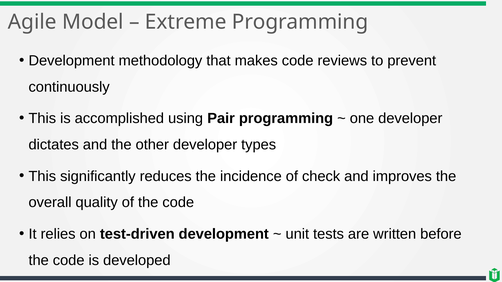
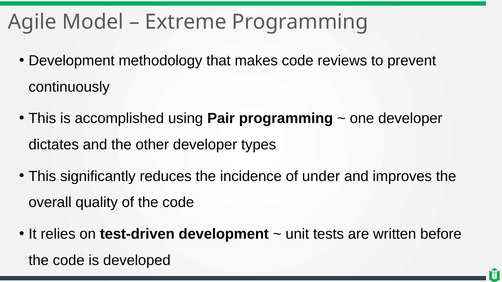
check: check -> under (321, 176)
